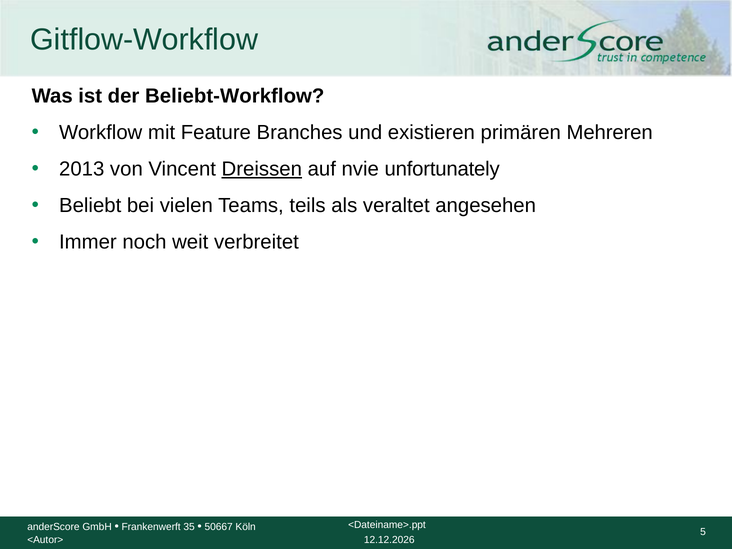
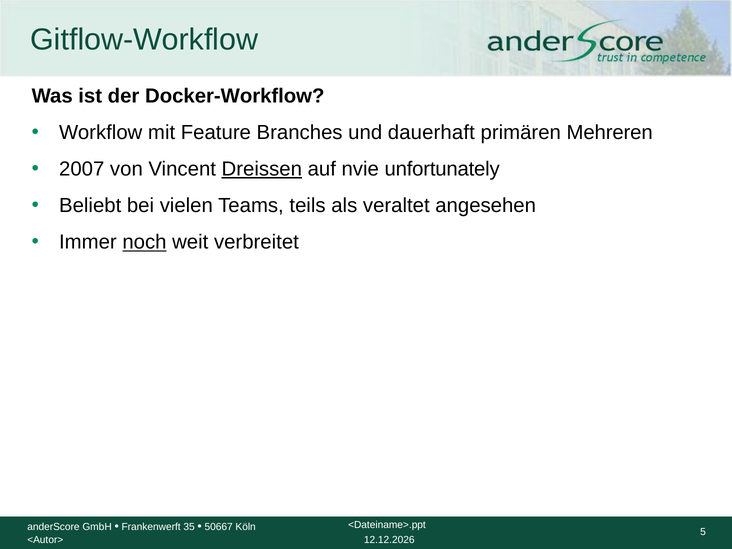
Beliebt-Workflow: Beliebt-Workflow -> Docker-Workflow (235, 96)
existieren: existieren -> dauerhaft (431, 132)
2013: 2013 -> 2007 (82, 169)
noch underline: none -> present (144, 242)
